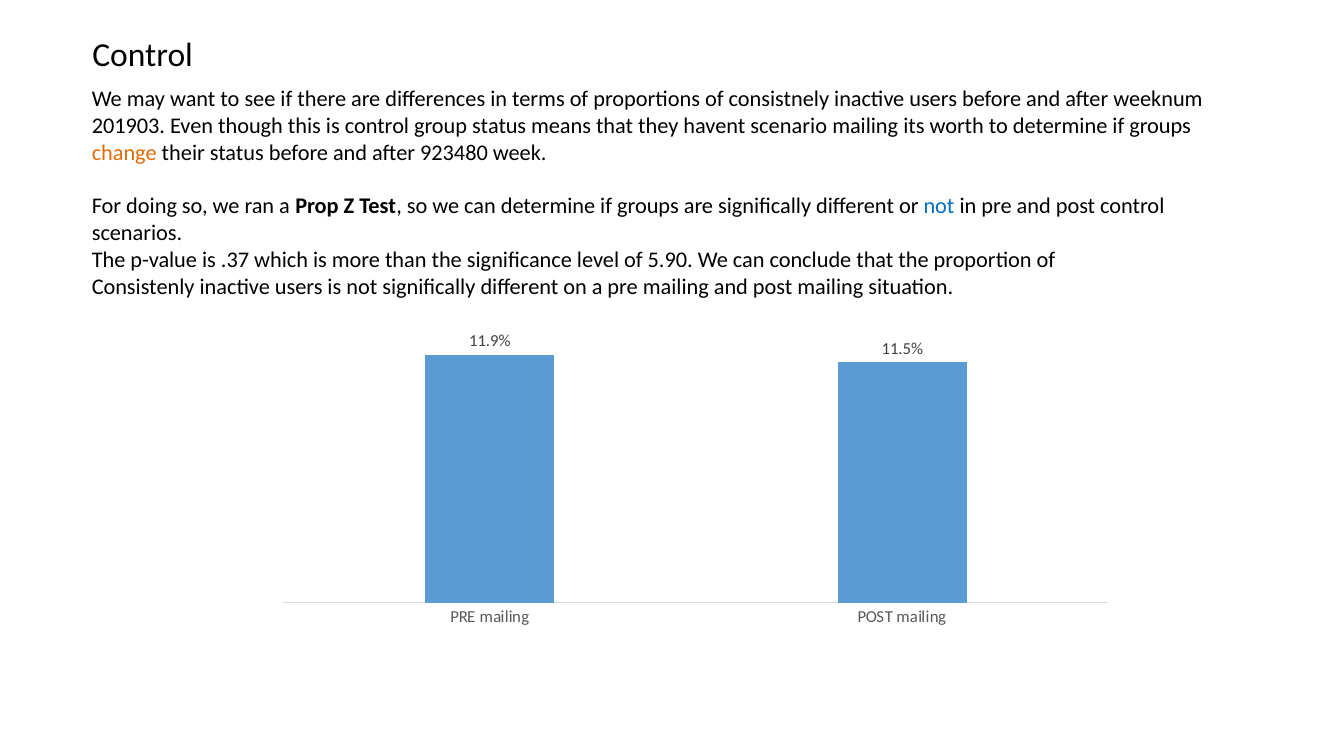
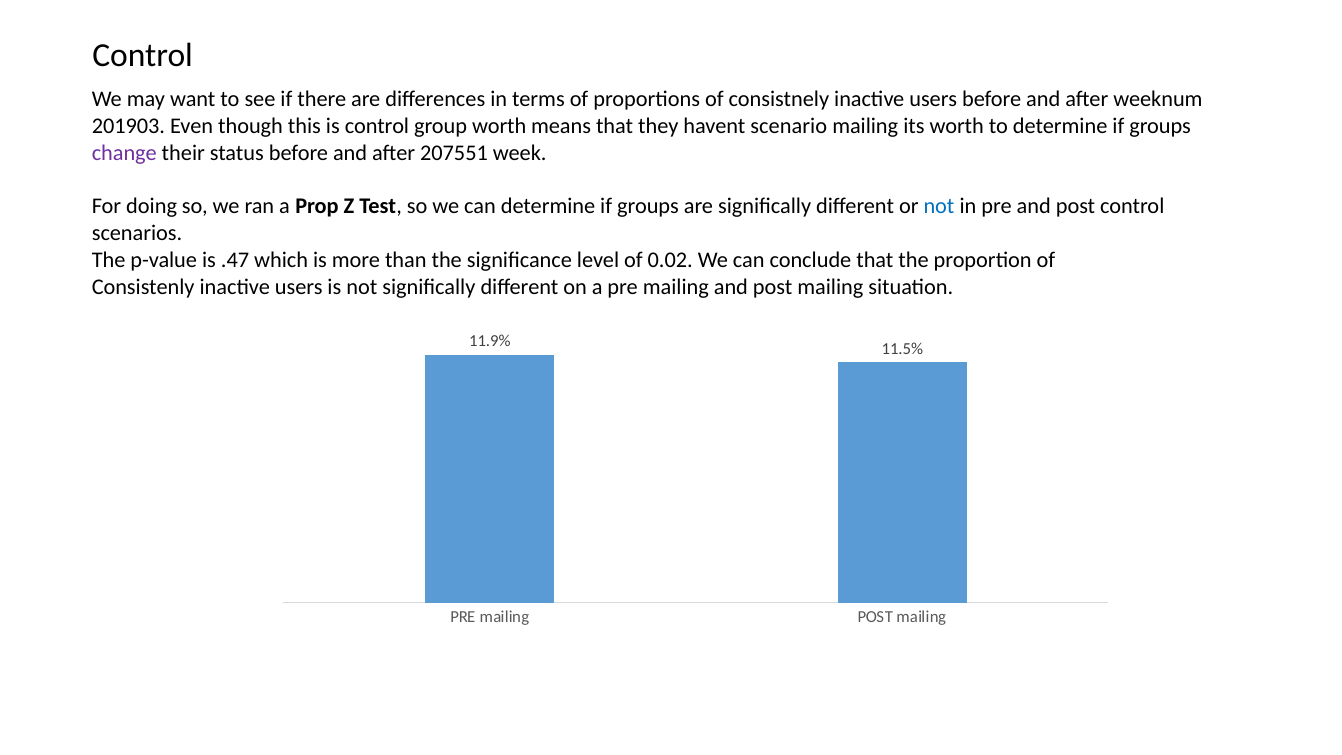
group status: status -> worth (499, 126)
change colour: orange -> purple (124, 153)
923480: 923480 -> 207551 (454, 153)
.37: .37 -> .47 (235, 260)
5.90: 5.90 -> 0.02 (670, 260)
